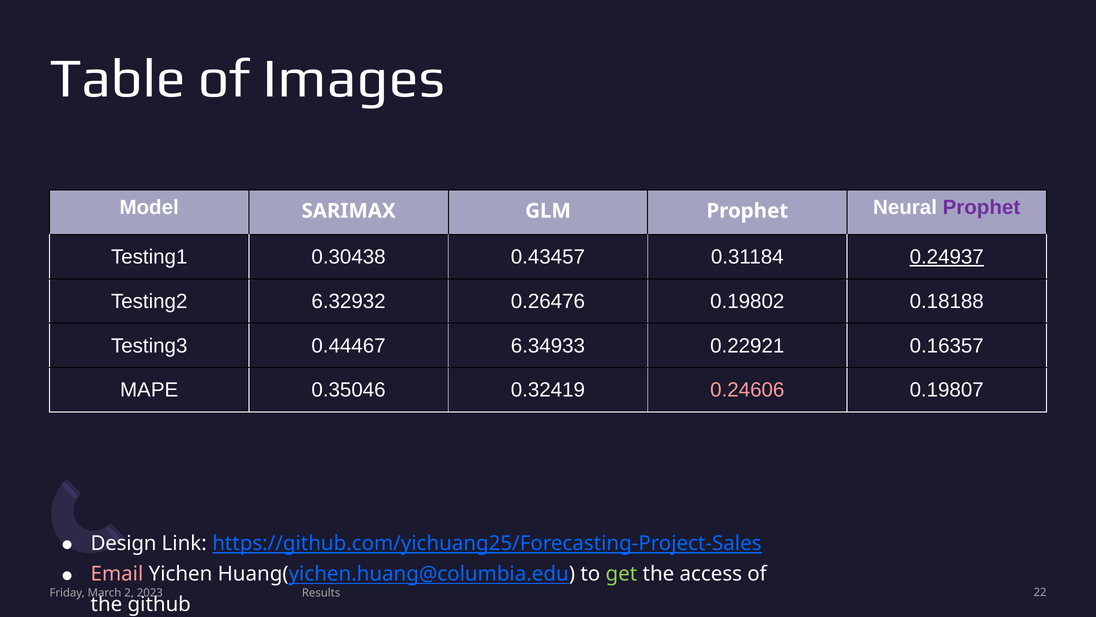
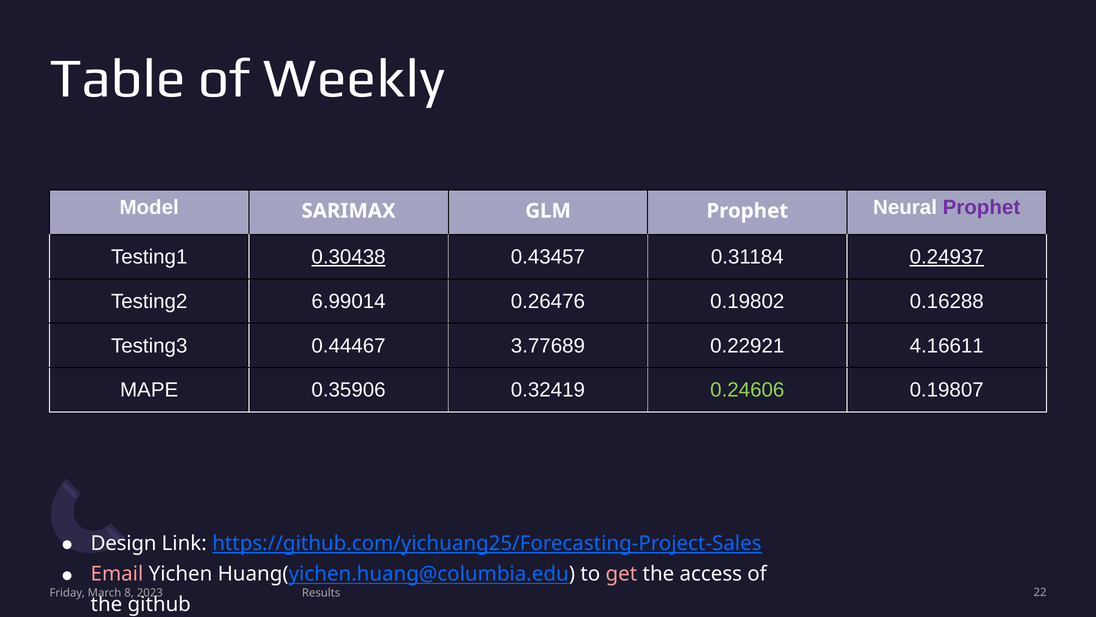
Images: Images -> Weekly (354, 79)
0.30438 underline: none -> present (349, 257)
6.32932: 6.32932 -> 6.99014 (349, 301)
0.18188: 0.18188 -> 0.16288 (947, 301)
6.34933: 6.34933 -> 3.77689 (548, 345)
0.16357: 0.16357 -> 4.16611 (947, 345)
0.35046: 0.35046 -> 0.35906 (349, 390)
0.24606 colour: pink -> light green (747, 390)
get colour: light green -> pink (621, 574)
2: 2 -> 8 (129, 593)
